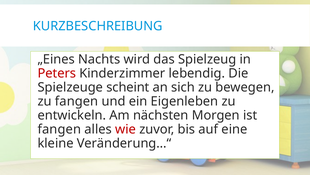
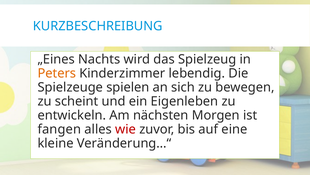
Peters colour: red -> orange (57, 73)
scheint: scheint -> spielen (128, 87)
zu fangen: fangen -> scheint (77, 101)
